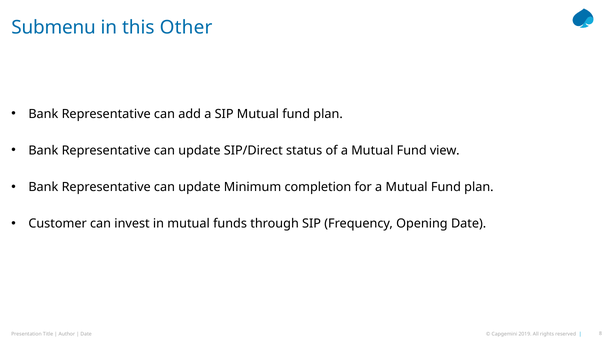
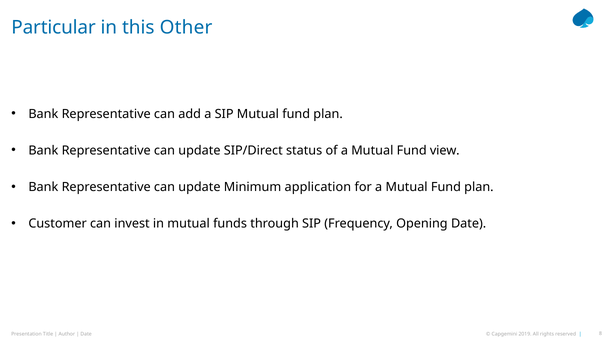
Submenu: Submenu -> Particular (54, 27)
completion: completion -> application (318, 187)
